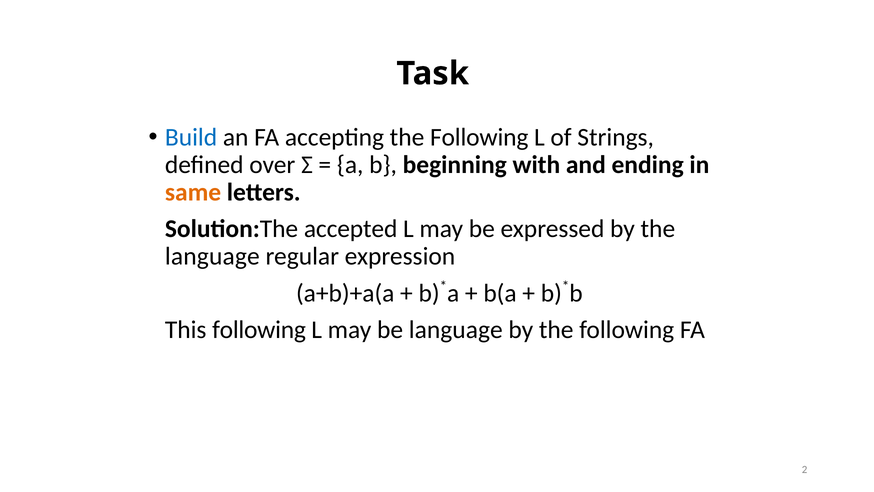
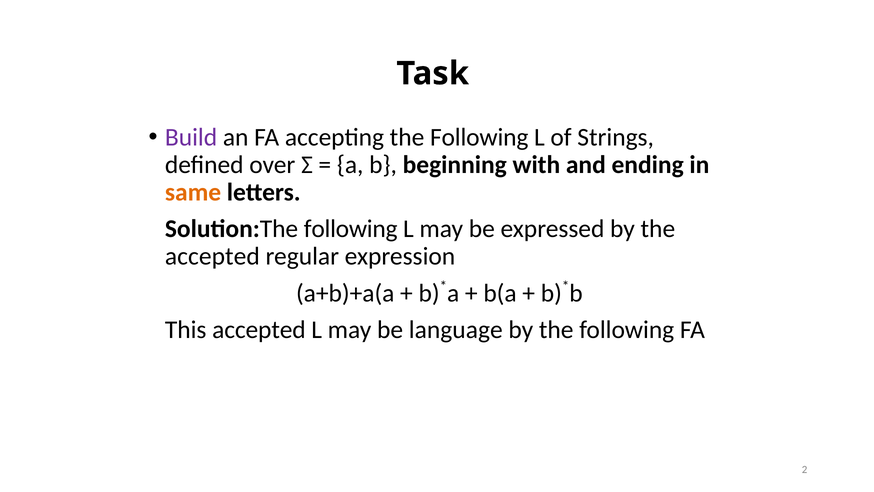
Build colour: blue -> purple (191, 137)
Solution:The accepted: accepted -> following (351, 229)
language: language -> accepted (212, 256)
This following: following -> accepted (259, 330)
